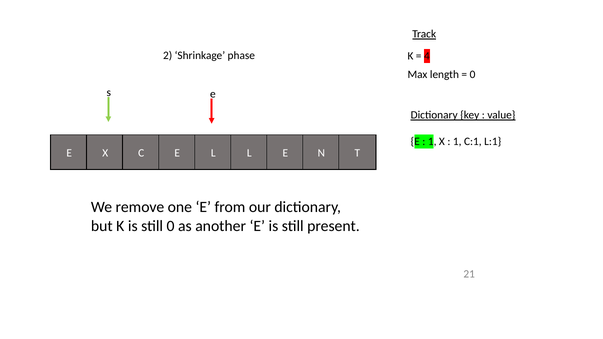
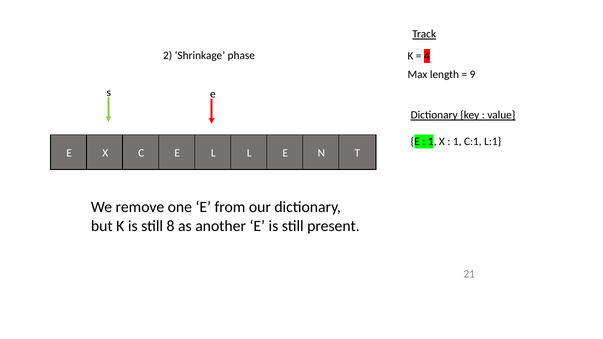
0: 0 -> 9 (473, 74)
still 0: 0 -> 8 (171, 226)
